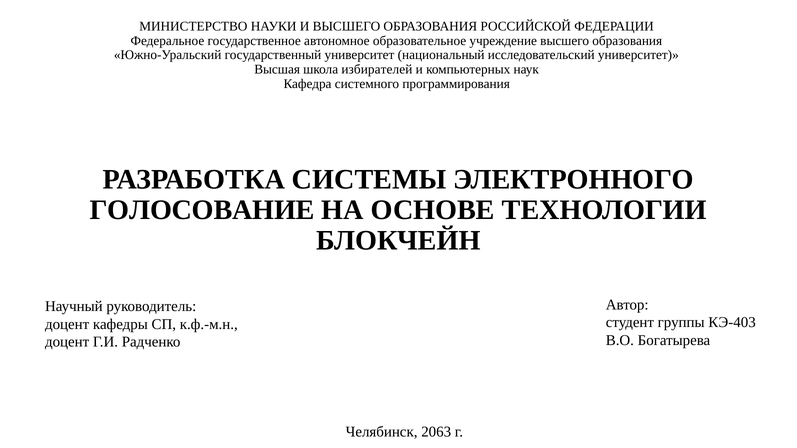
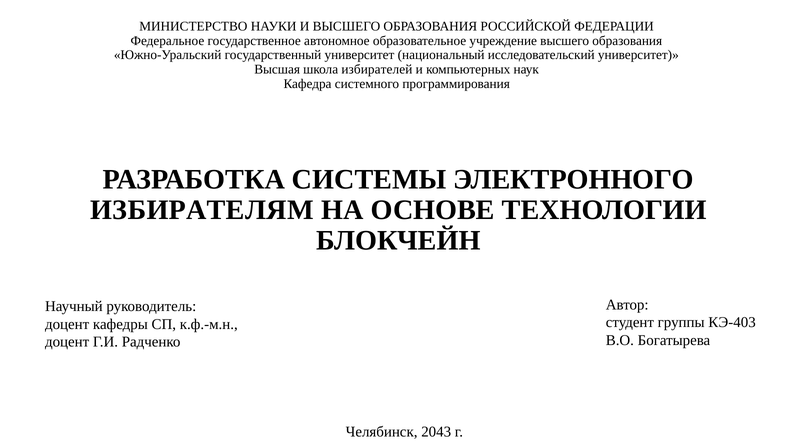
ГОЛОСОВАНИЕ: ГОЛОСОВАНИЕ -> ИЗБИРАТЕЛЯМ (202, 210)
2063: 2063 -> 2043 (436, 432)
